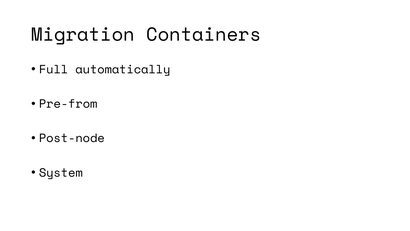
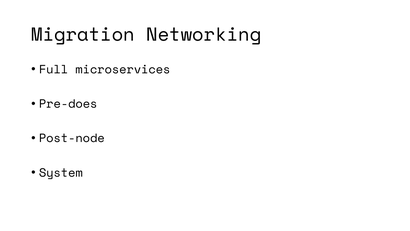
Containers: Containers -> Networking (204, 34)
automatically: automatically -> microservices (123, 69)
Pre-from: Pre-from -> Pre-does (68, 104)
